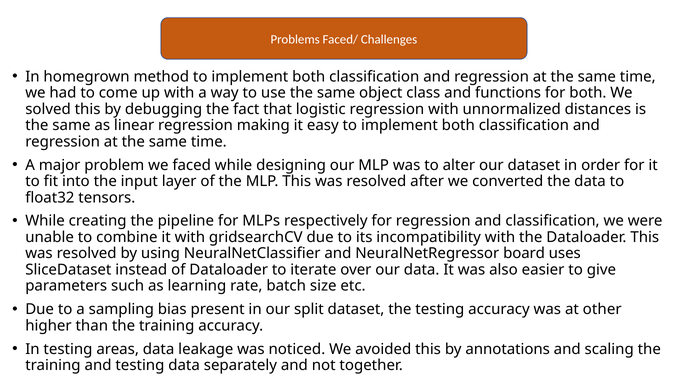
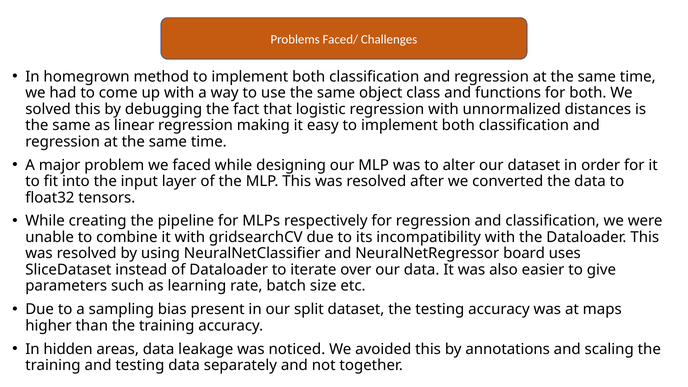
other: other -> maps (602, 309)
In testing: testing -> hidden (68, 349)
